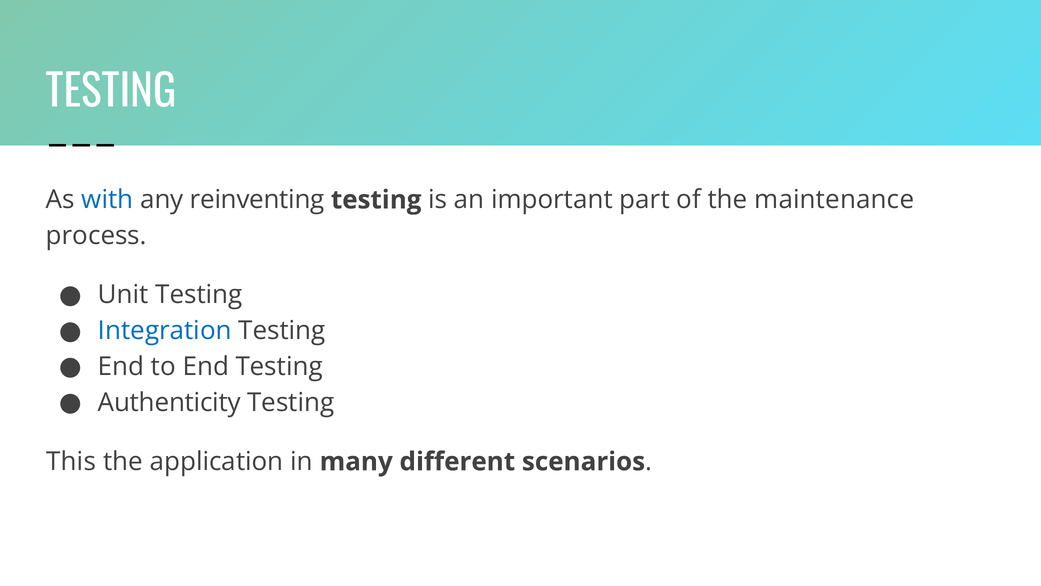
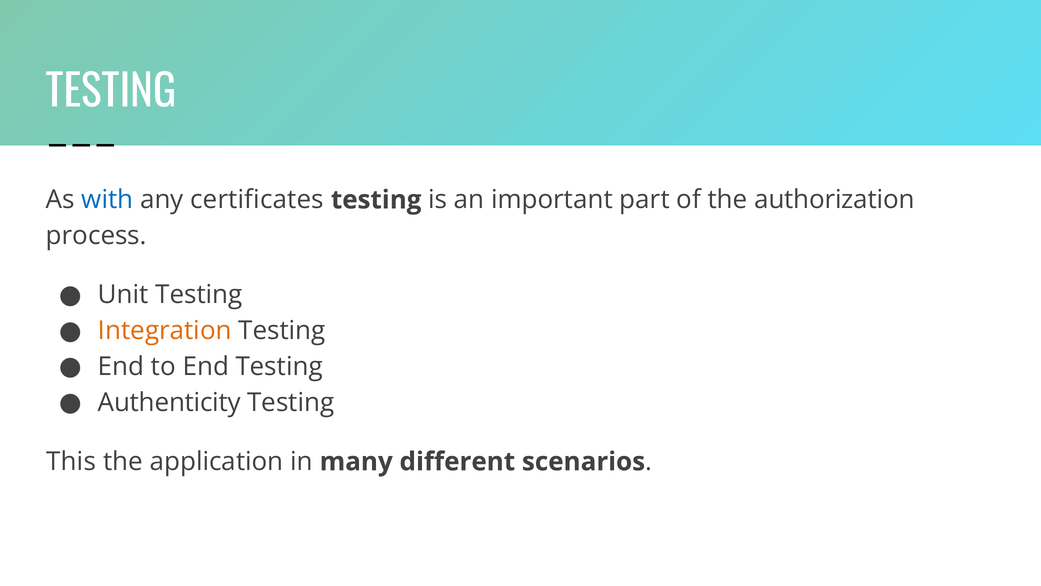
reinventing: reinventing -> certificates (257, 200)
maintenance: maintenance -> authorization (834, 200)
Integration colour: blue -> orange (165, 331)
